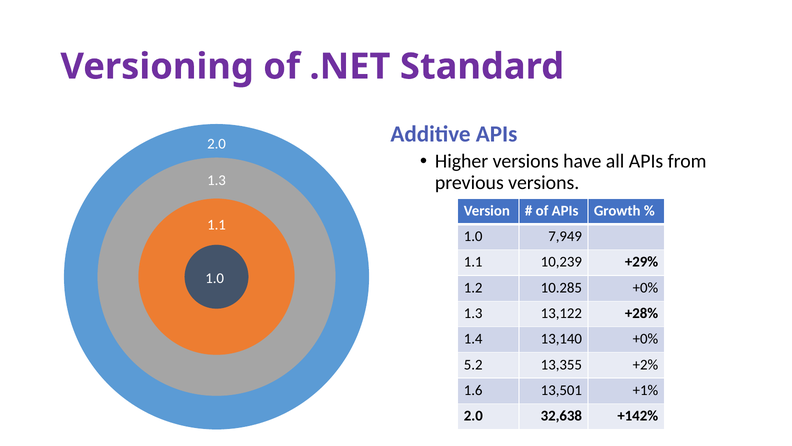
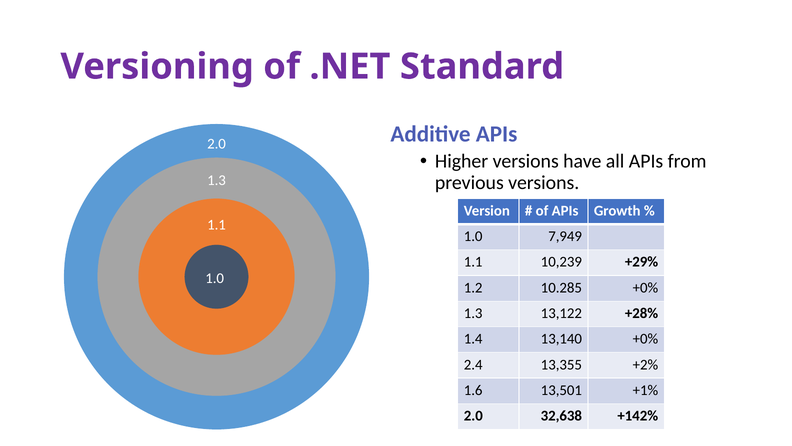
5.2: 5.2 -> 2.4 (473, 364)
